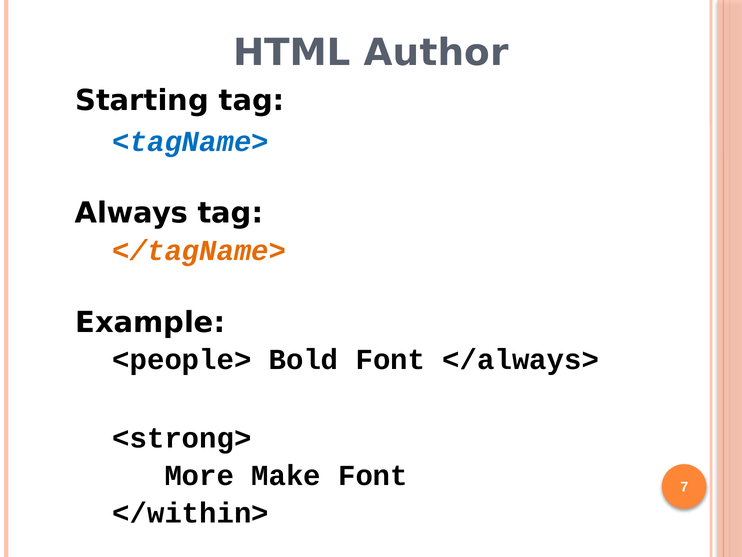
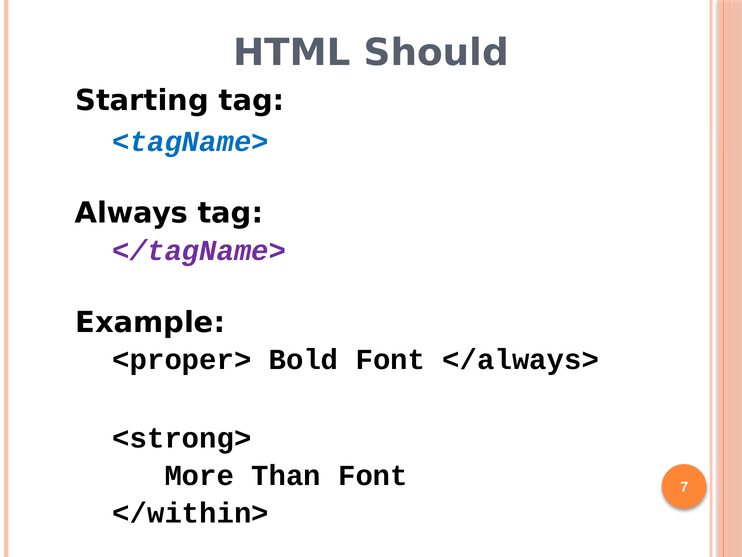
Author: Author -> Should (436, 53)
</tagName> colour: orange -> purple (199, 250)
<people>: <people> -> <proper> (182, 360)
Make: Make -> Than (286, 475)
